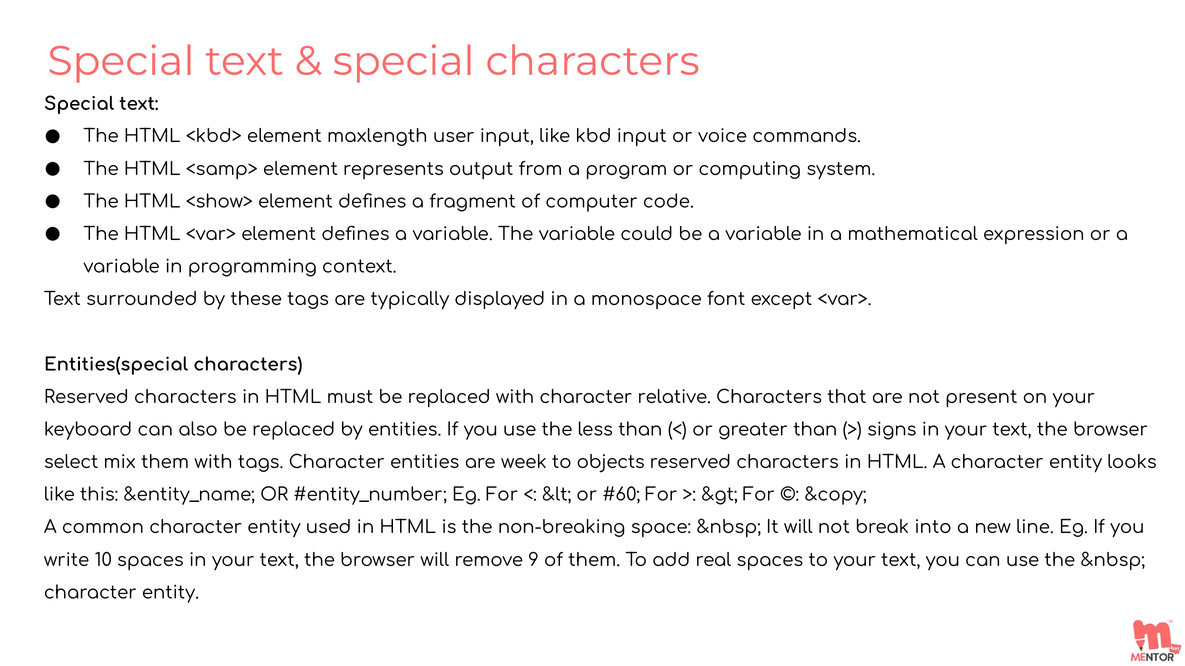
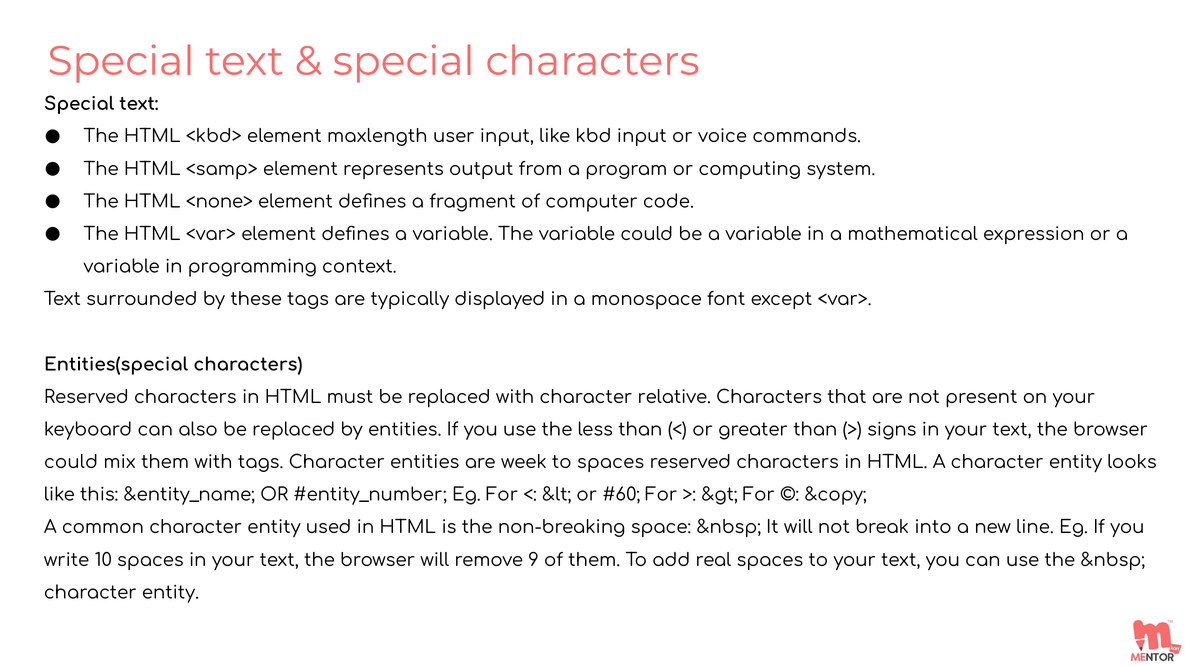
<show>: <show> -> <none> (219, 202)
select: select -> could (71, 463)
to objects: objects -> spaces (611, 463)
